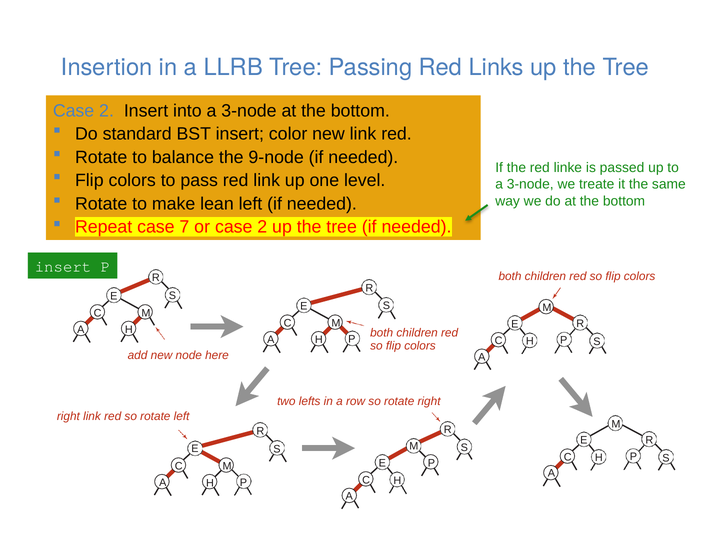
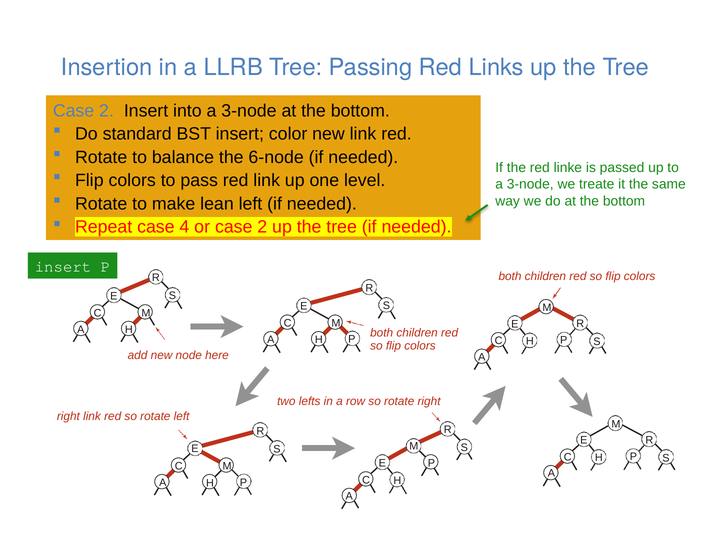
9-node: 9-node -> 6-node (276, 157)
7: 7 -> 4 (184, 227)
